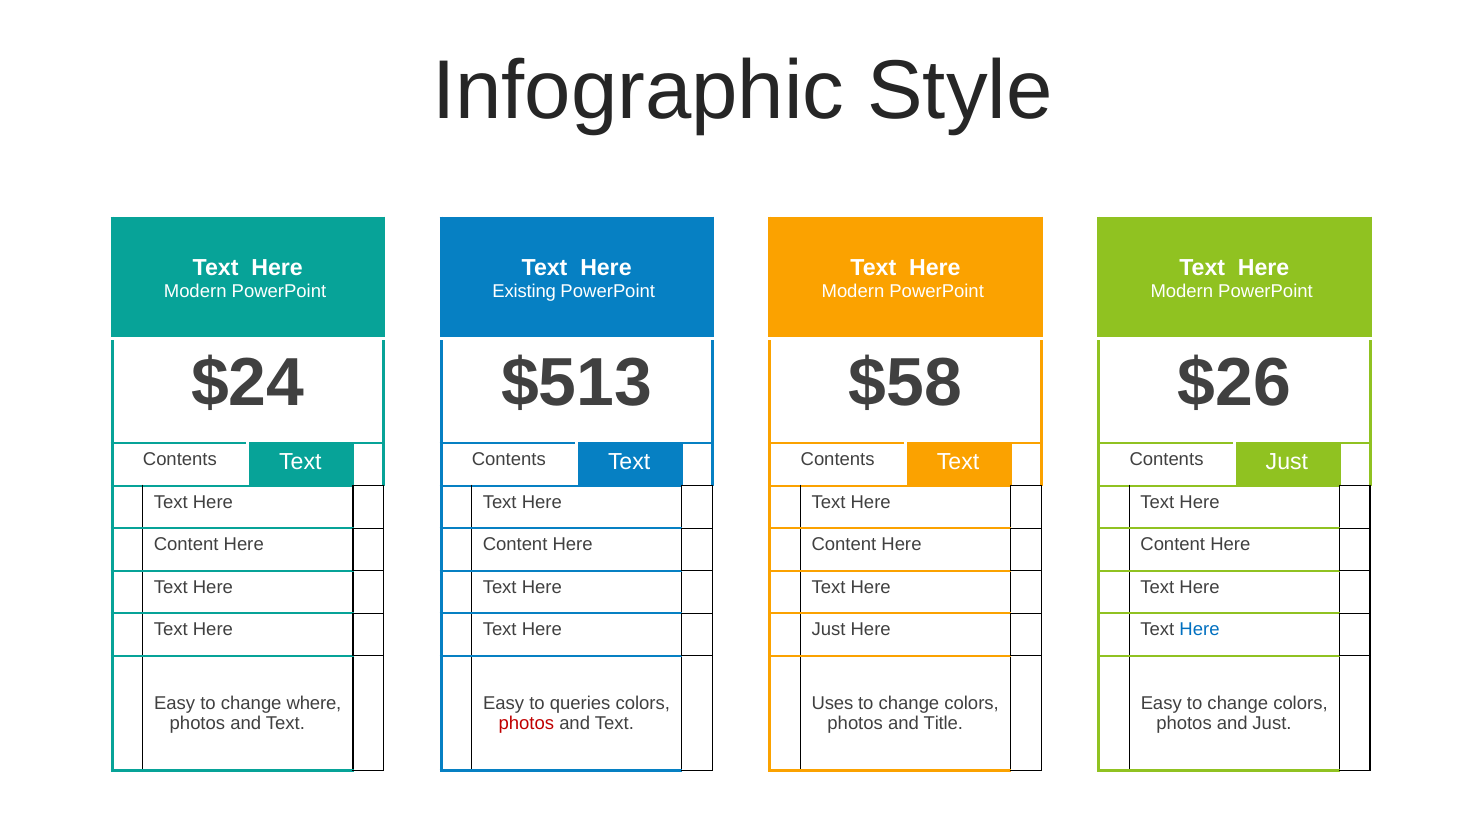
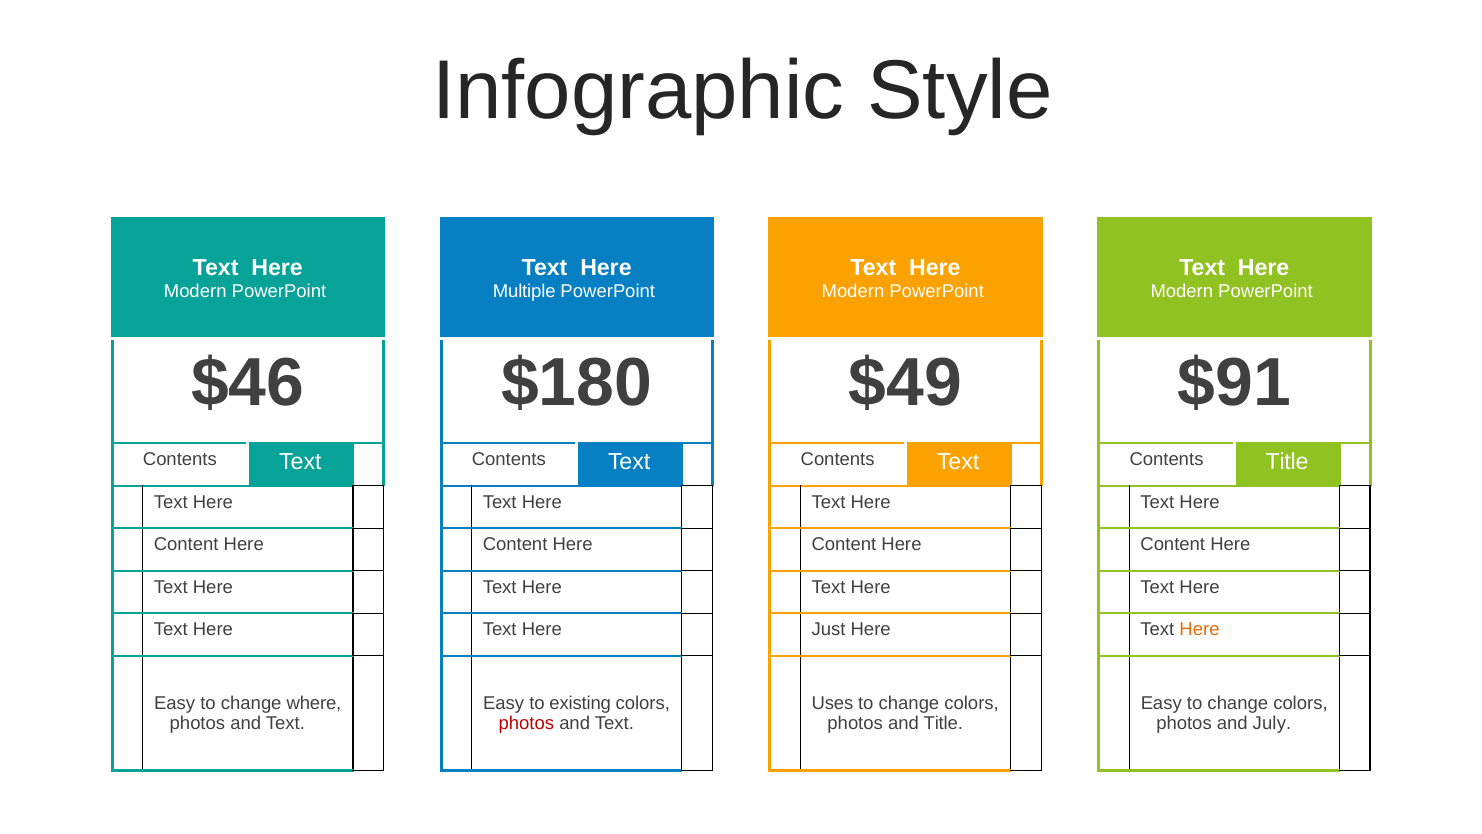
Existing: Existing -> Multiple (524, 291)
$24: $24 -> $46 (248, 382)
$513: $513 -> $180 (577, 382)
$58: $58 -> $49 (906, 382)
$26: $26 -> $91 (1234, 382)
Contents Just: Just -> Title (1287, 462)
Here colour: blue -> orange (1200, 629)
queries: queries -> existing (580, 703)
and Just: Just -> July (1272, 724)
